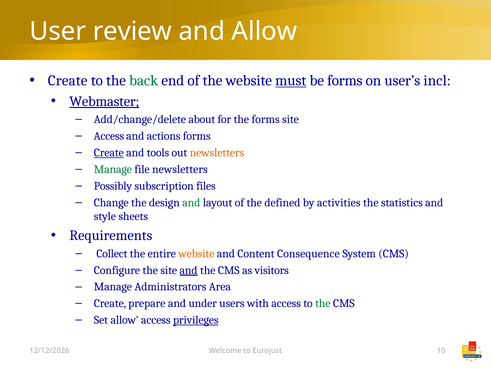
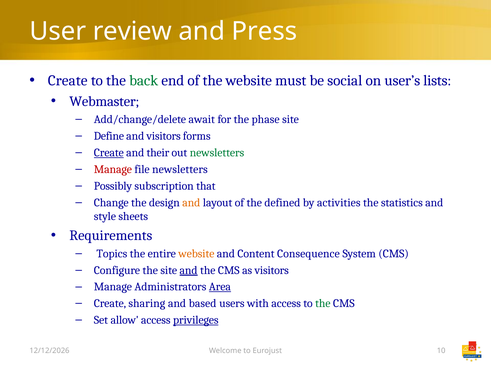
and Allow: Allow -> Press (264, 31)
must underline: present -> none (291, 81)
be forms: forms -> social (345, 81)
incl: incl -> lists (437, 81)
Webmaster underline: present -> none (104, 101)
about: about -> await (202, 120)
the forms: forms -> phase (266, 120)
Access: Access -> Define (109, 136)
and actions: actions -> visitors (164, 136)
tools: tools -> their (158, 153)
newsletters colour: orange -> green (217, 153)
Manage colour: green -> red (113, 169)
files: files -> that (206, 186)
and colour: green -> orange (191, 203)
Collect: Collect -> Topics (112, 254)
Area underline: none -> present (220, 287)
prepare: prepare -> sharing (147, 304)
under: under -> based (203, 304)
